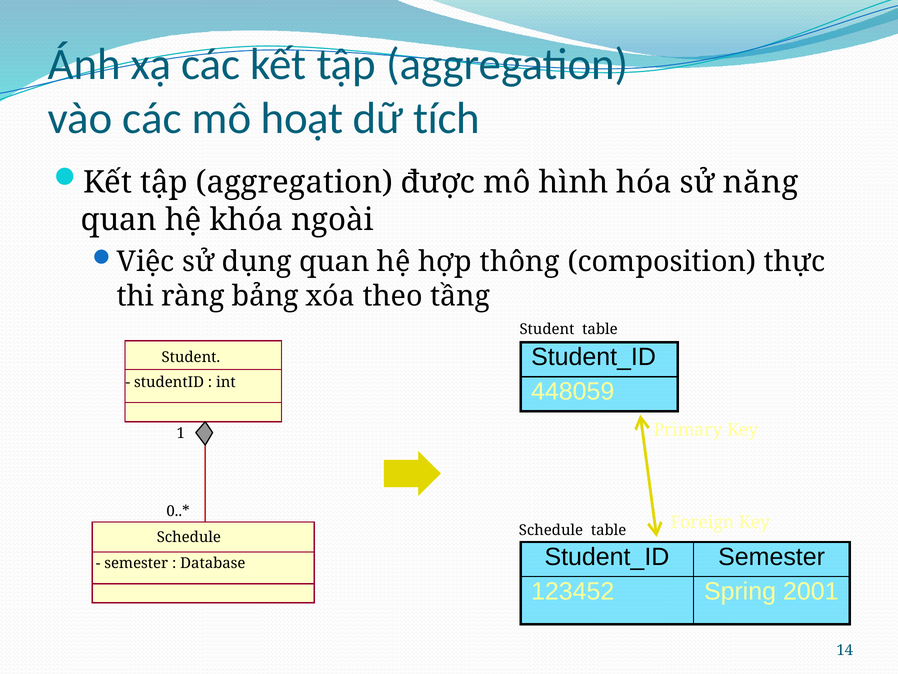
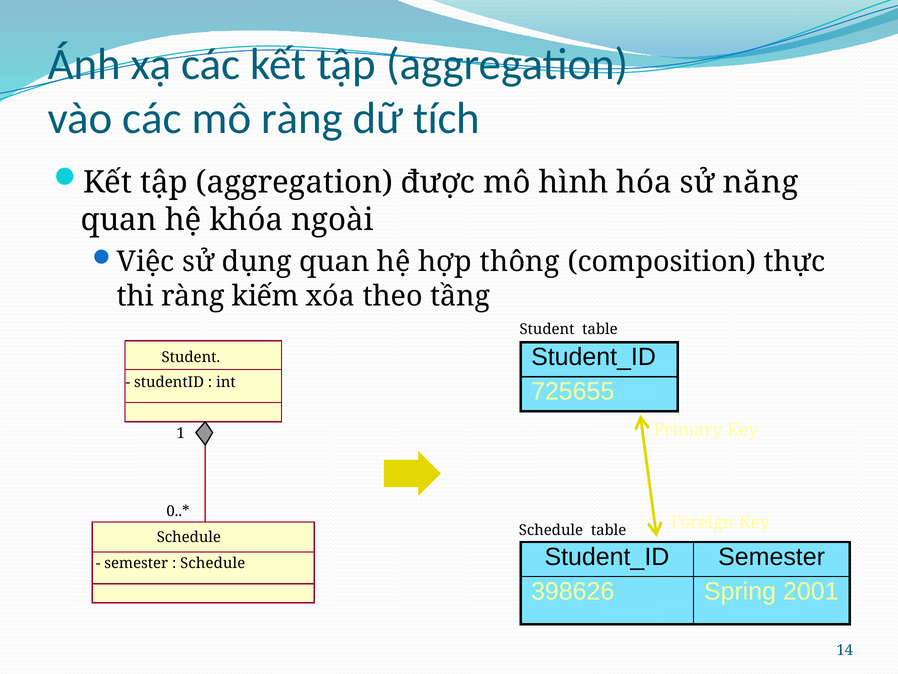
mô hoạt: hoạt -> ràng (302, 118)
bảng: bảng -> kiếm (265, 296)
448059: 448059 -> 725655 (573, 391)
Database: Database -> Schedule (213, 563)
123452: 123452 -> 398626 (573, 591)
